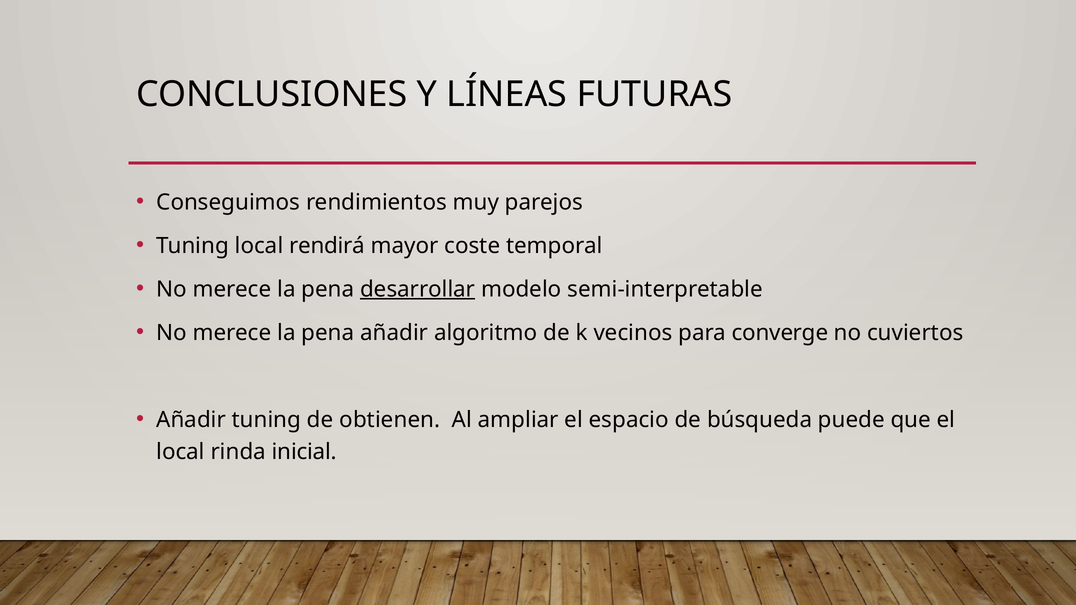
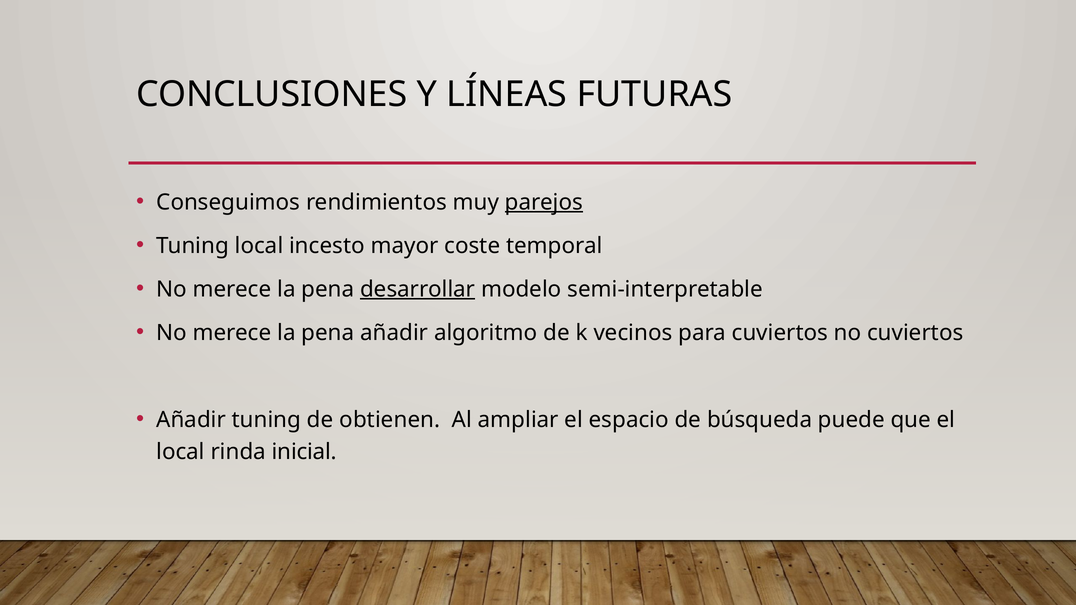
parejos underline: none -> present (544, 202)
rendirá: rendirá -> incesto (327, 246)
para converge: converge -> cuviertos (780, 333)
